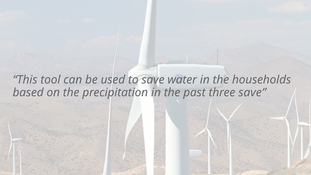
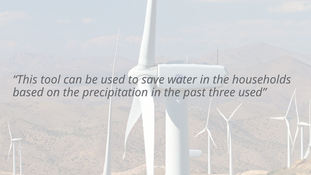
three save: save -> used (252, 92)
